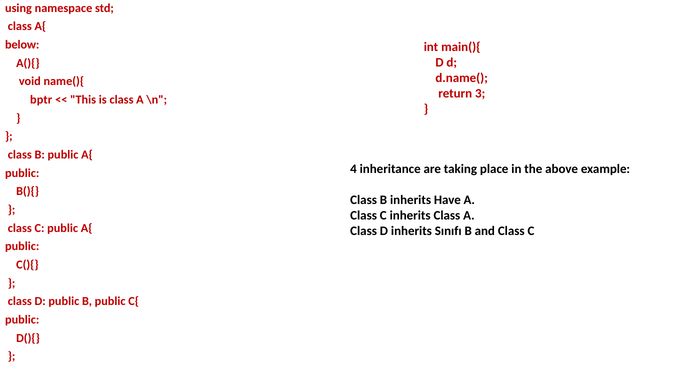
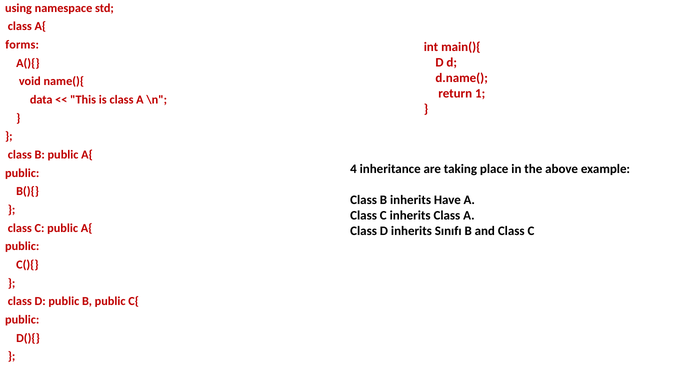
below: below -> forms (22, 45)
3: 3 -> 1 (480, 93)
bptr: bptr -> data (41, 100)
